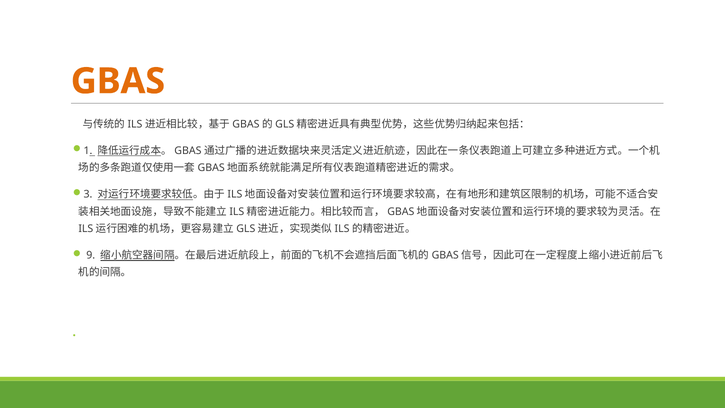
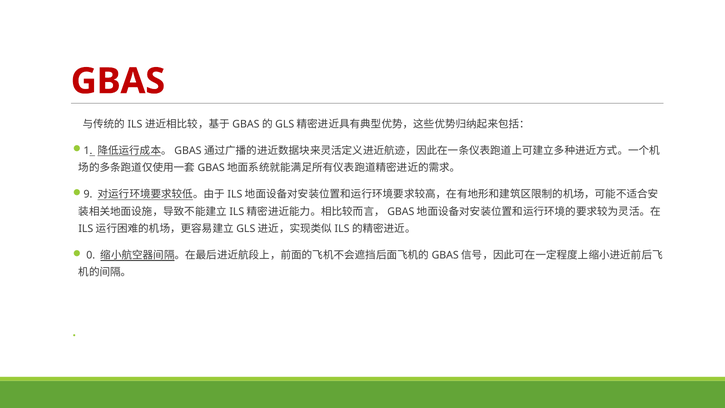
GBAS colour: orange -> red (118, 81)
3: 3 -> 9 (88, 194)
9: 9 -> 0 (91, 255)
